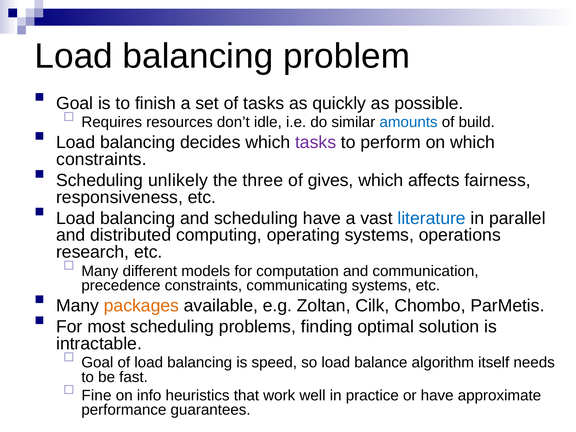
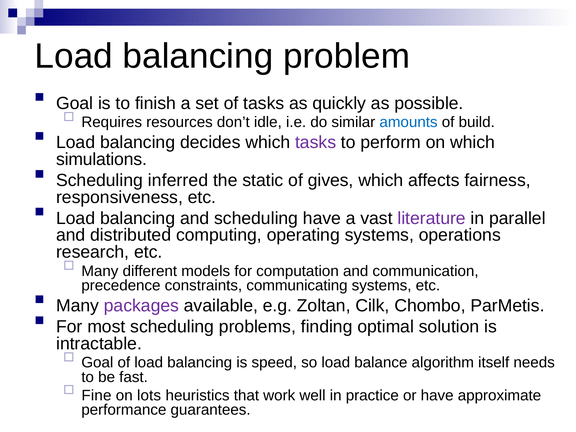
constraints: constraints -> simulations (102, 159)
unlikely: unlikely -> inferred (178, 180)
three: three -> static (263, 180)
literature colour: blue -> purple (432, 218)
packages colour: orange -> purple (141, 306)
info: info -> lots (149, 395)
